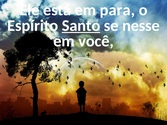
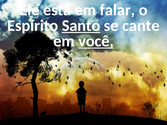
para: para -> falar (117, 10)
nesse: nesse -> cante (141, 26)
você underline: none -> present (96, 41)
